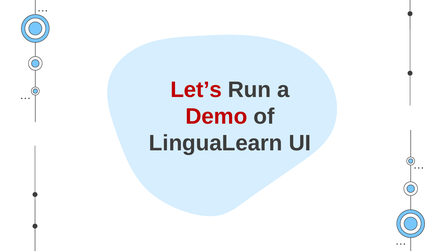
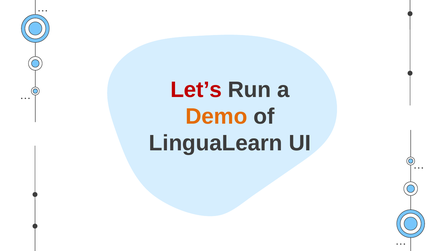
Demo colour: red -> orange (216, 116)
